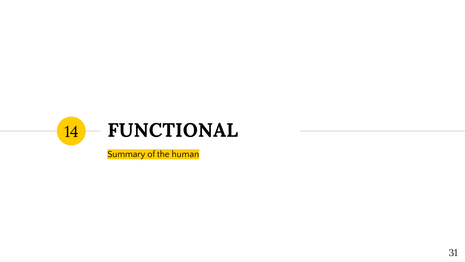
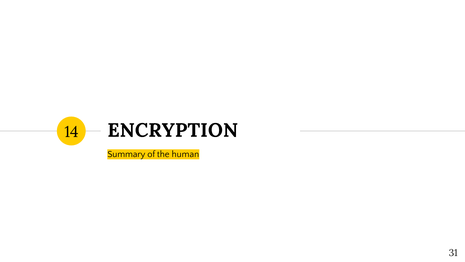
FUNCTIONAL: FUNCTIONAL -> ENCRYPTION (173, 130)
